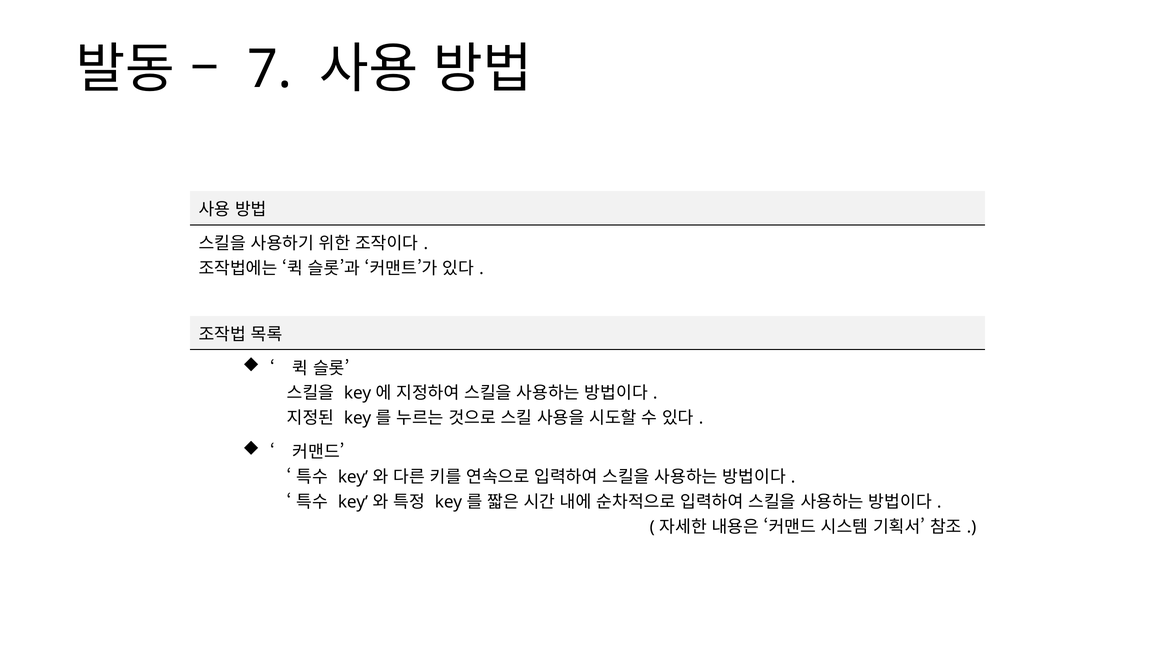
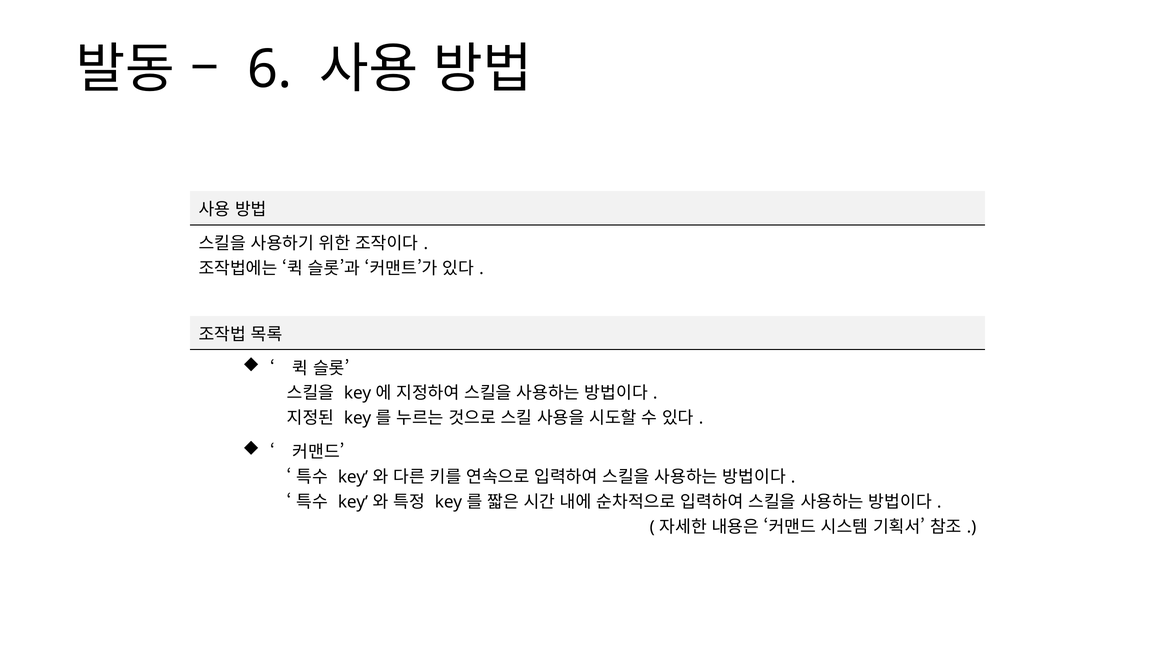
7: 7 -> 6 (270, 69)
